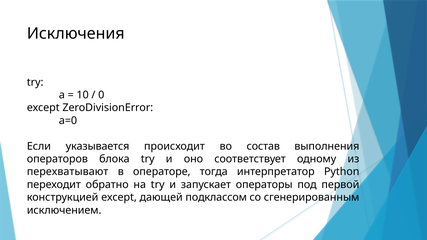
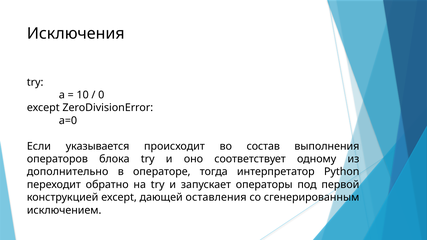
перехватывают: перехватывают -> дополнительно (68, 172)
подклассом: подклассом -> оставления (216, 198)
